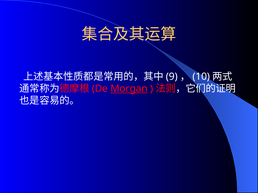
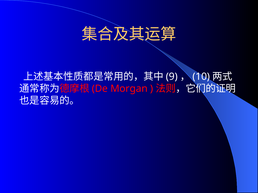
Morgan underline: present -> none (129, 89)
